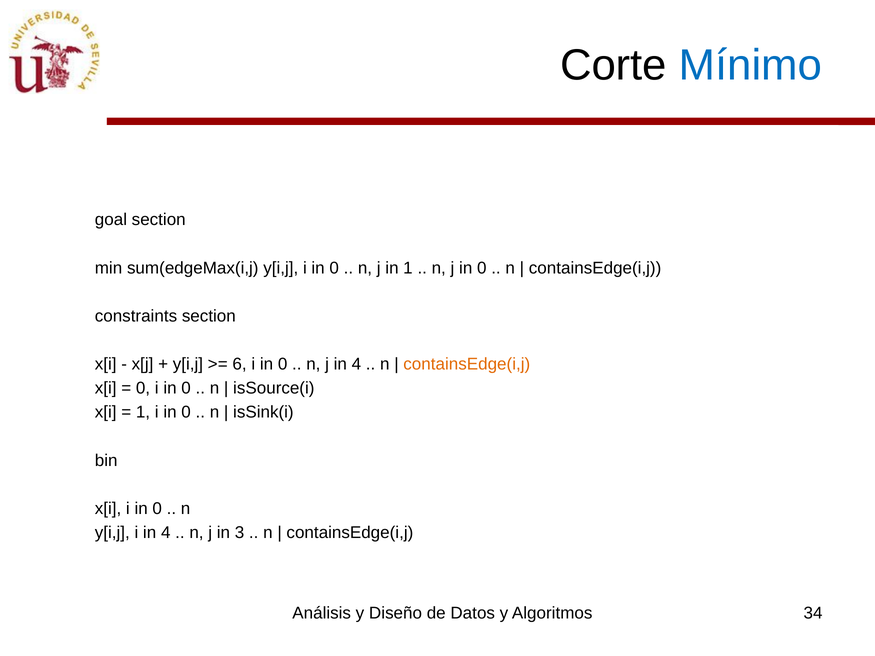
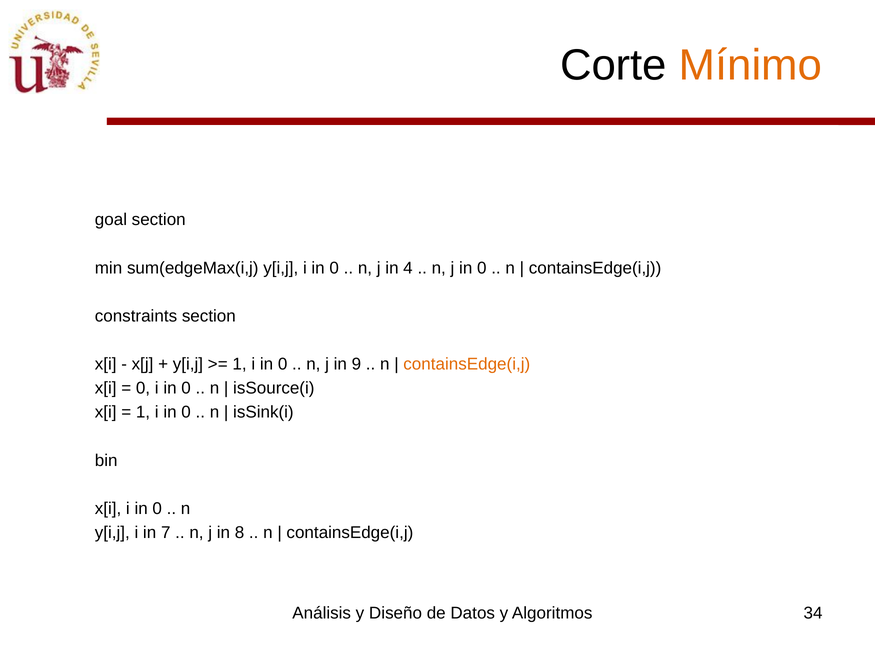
Mínimo colour: blue -> orange (751, 65)
in 1: 1 -> 4 (408, 268)
6: 6 -> 1 (240, 364)
j in 4: 4 -> 9 (356, 364)
i in 4: 4 -> 7 (166, 533)
3: 3 -> 8 (240, 533)
